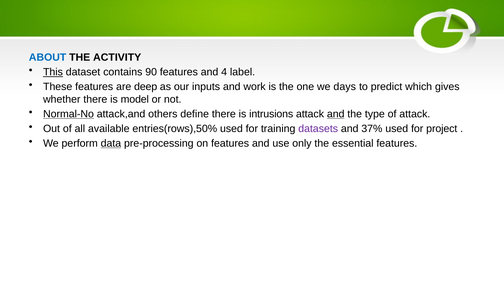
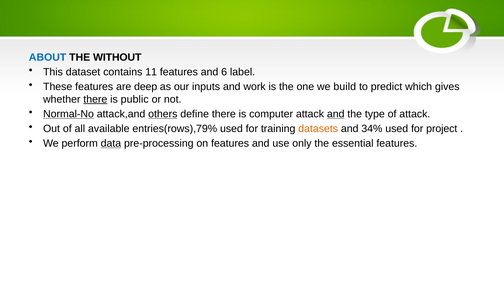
ACTIVITY: ACTIVITY -> WITHOUT (117, 57)
This underline: present -> none (53, 72)
90: 90 -> 11 (151, 72)
4: 4 -> 6 (224, 72)
days: days -> build (345, 87)
there underline: none -> present (95, 99)
model: model -> public (135, 99)
others underline: none -> present (163, 114)
intrusions: intrusions -> computer (271, 114)
entries(rows),50%: entries(rows),50% -> entries(rows),79% (175, 129)
datasets colour: purple -> orange (318, 129)
37%: 37% -> 34% (372, 129)
